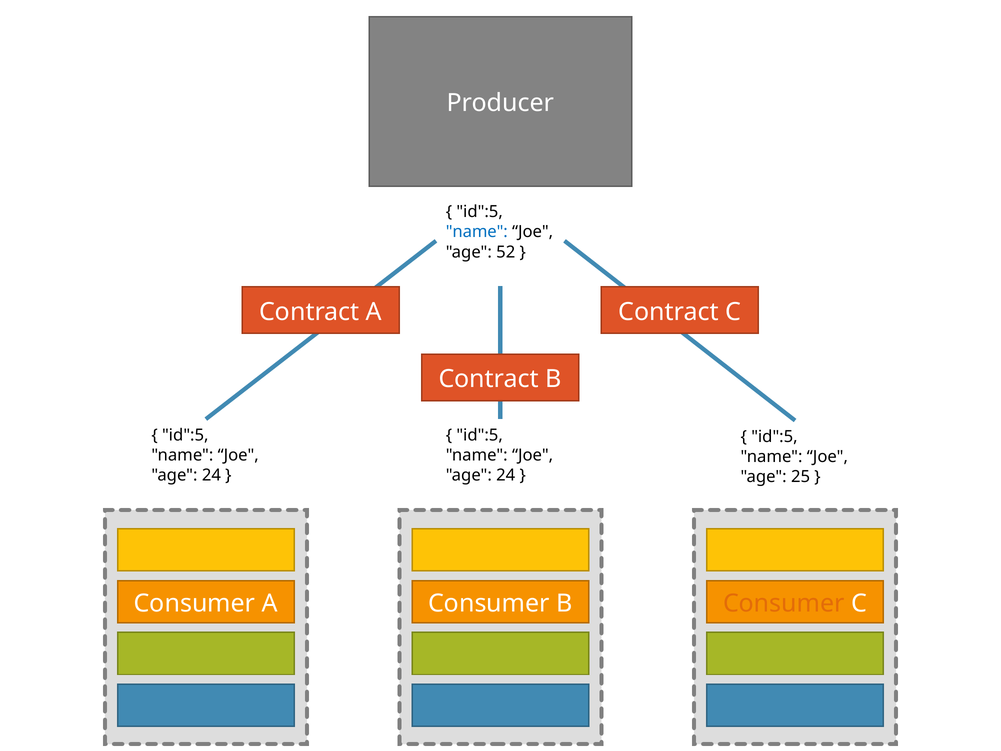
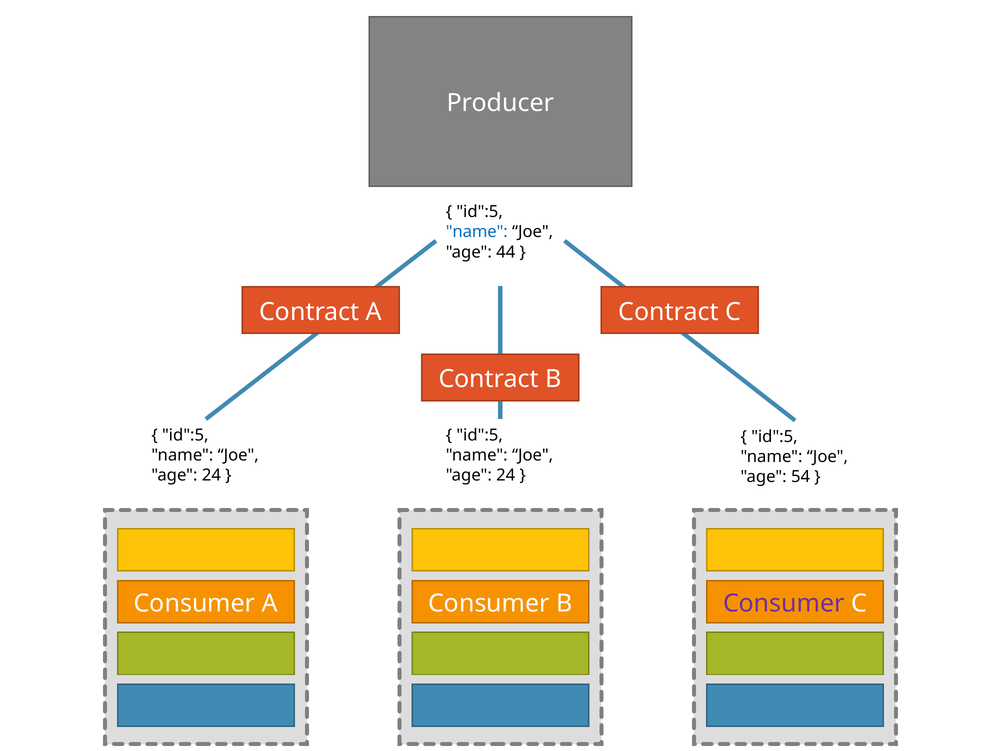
52: 52 -> 44 (506, 252)
25: 25 -> 54 (801, 476)
Consumer colour: orange -> purple (784, 603)
